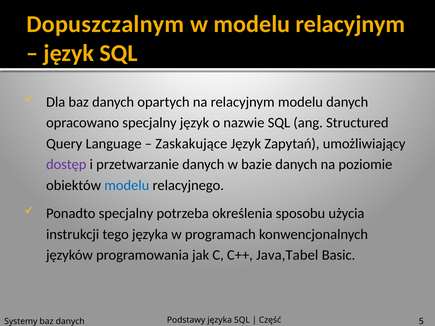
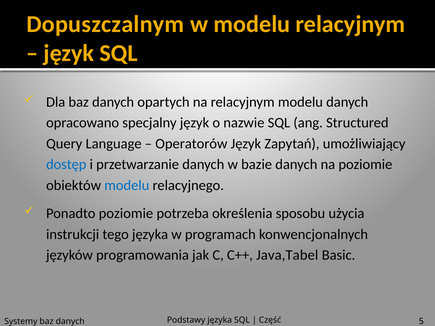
Zaskakujące: Zaskakujące -> Operatorów (191, 144)
dostęp colour: purple -> blue (66, 165)
Ponadto specjalny: specjalny -> poziomie (126, 214)
